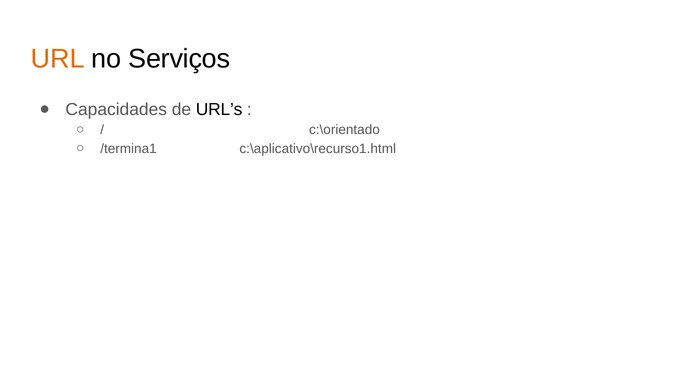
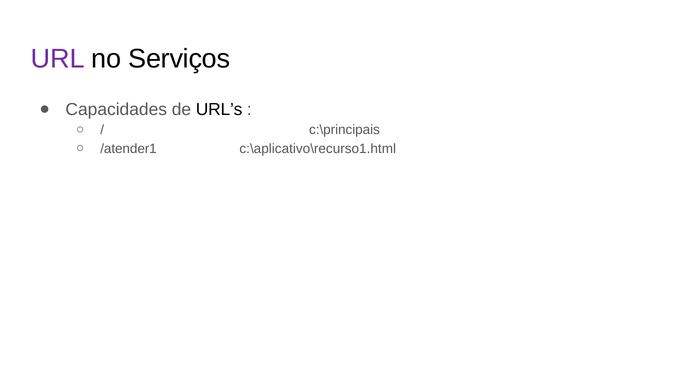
URL colour: orange -> purple (58, 59)
c:\orientado: c:\orientado -> c:\principais (344, 130)
/termina1: /termina1 -> /atender1 (129, 149)
